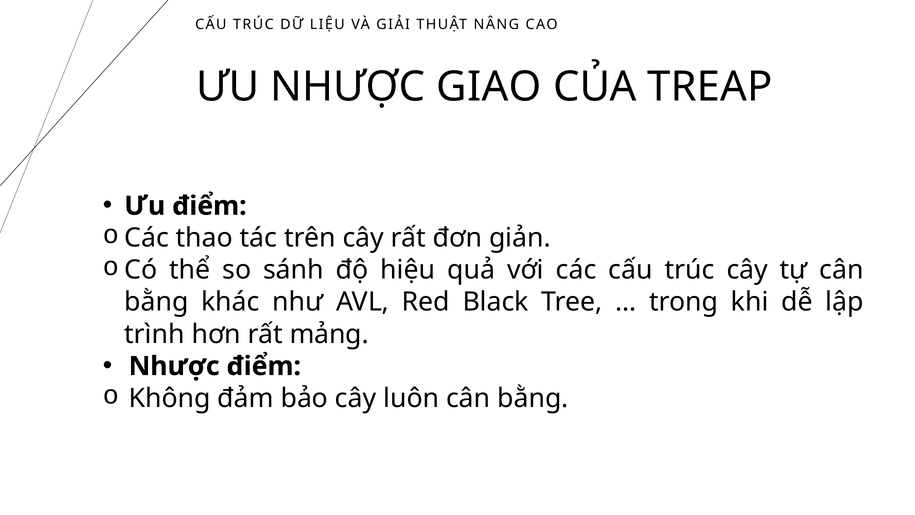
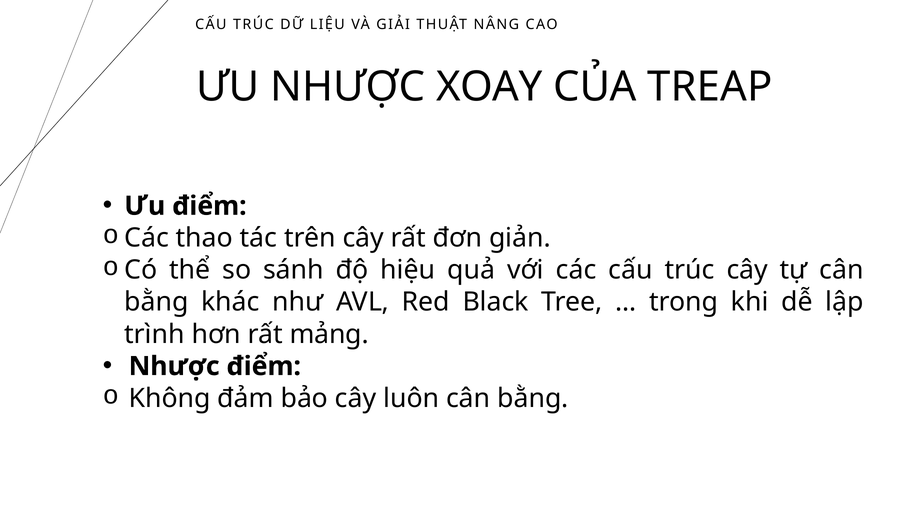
GIAO: GIAO -> XOAY (489, 87)
